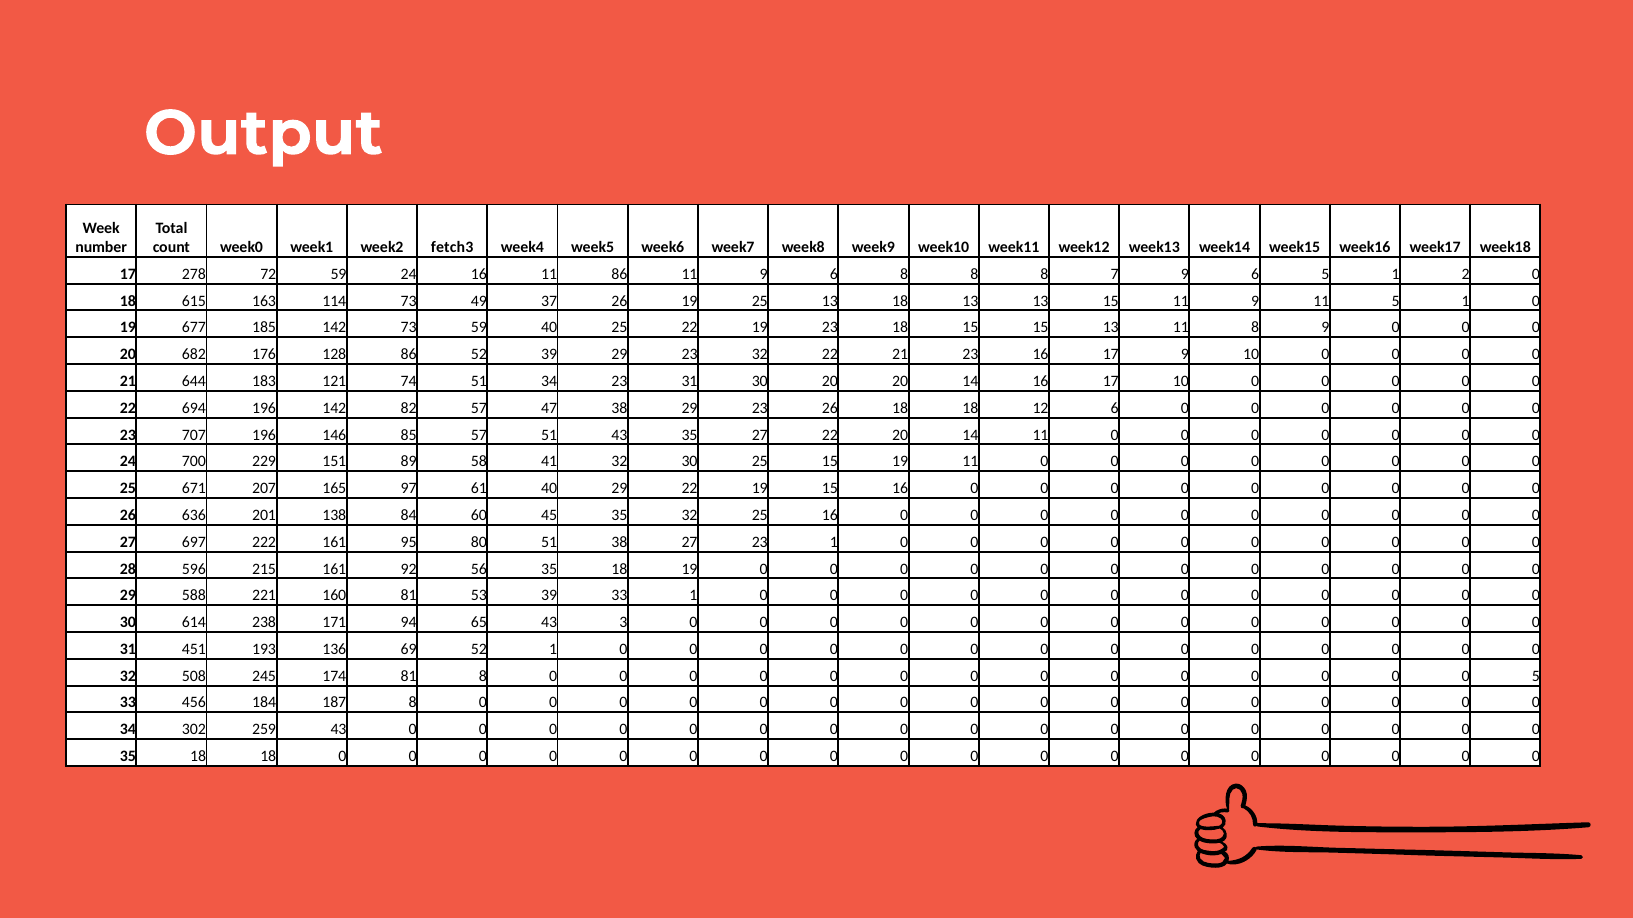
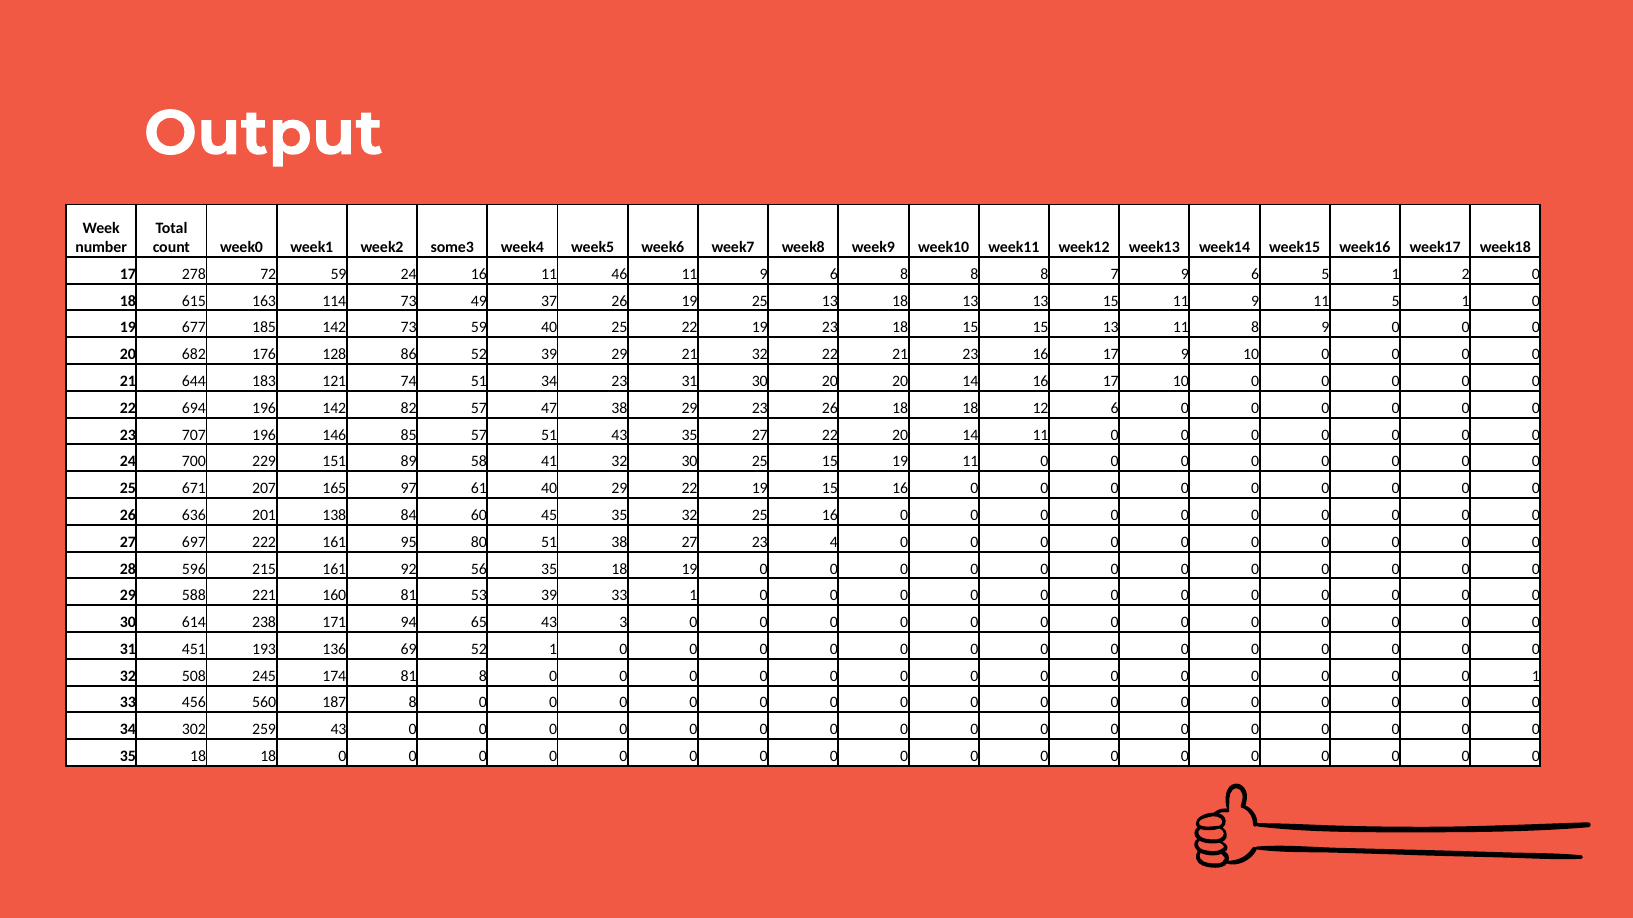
fetch3: fetch3 -> some3 (452, 247)
11 86: 86 -> 46 (619, 274)
39 29 23: 23 -> 21 (690, 355)
23 1: 1 -> 4 (834, 542)
0 5: 5 -> 1 (1536, 676)
184: 184 -> 560 (264, 703)
